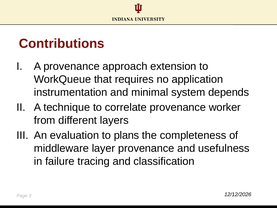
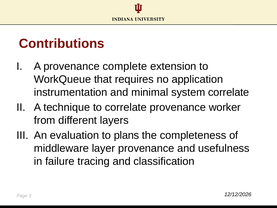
approach: approach -> complete (125, 66)
system depends: depends -> correlate (229, 92)
